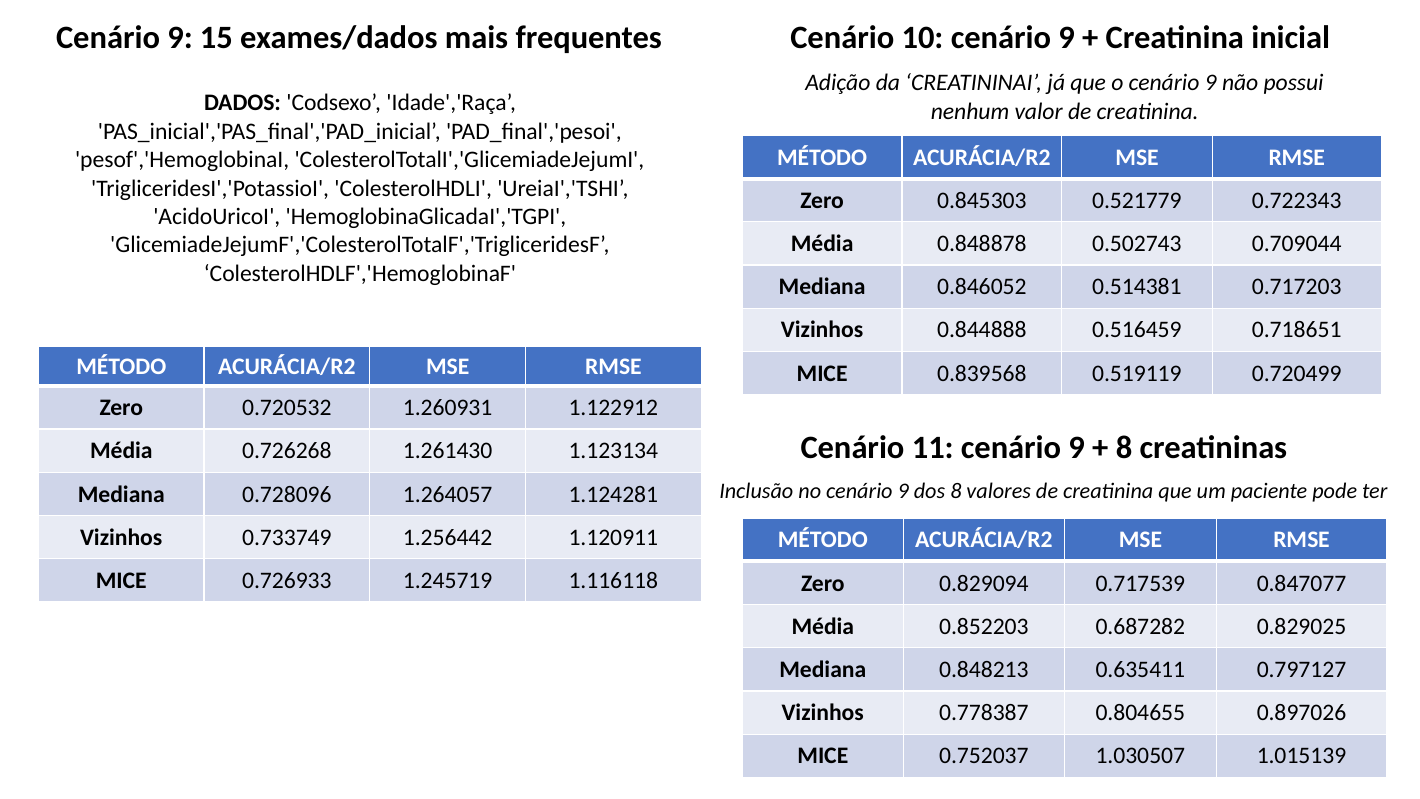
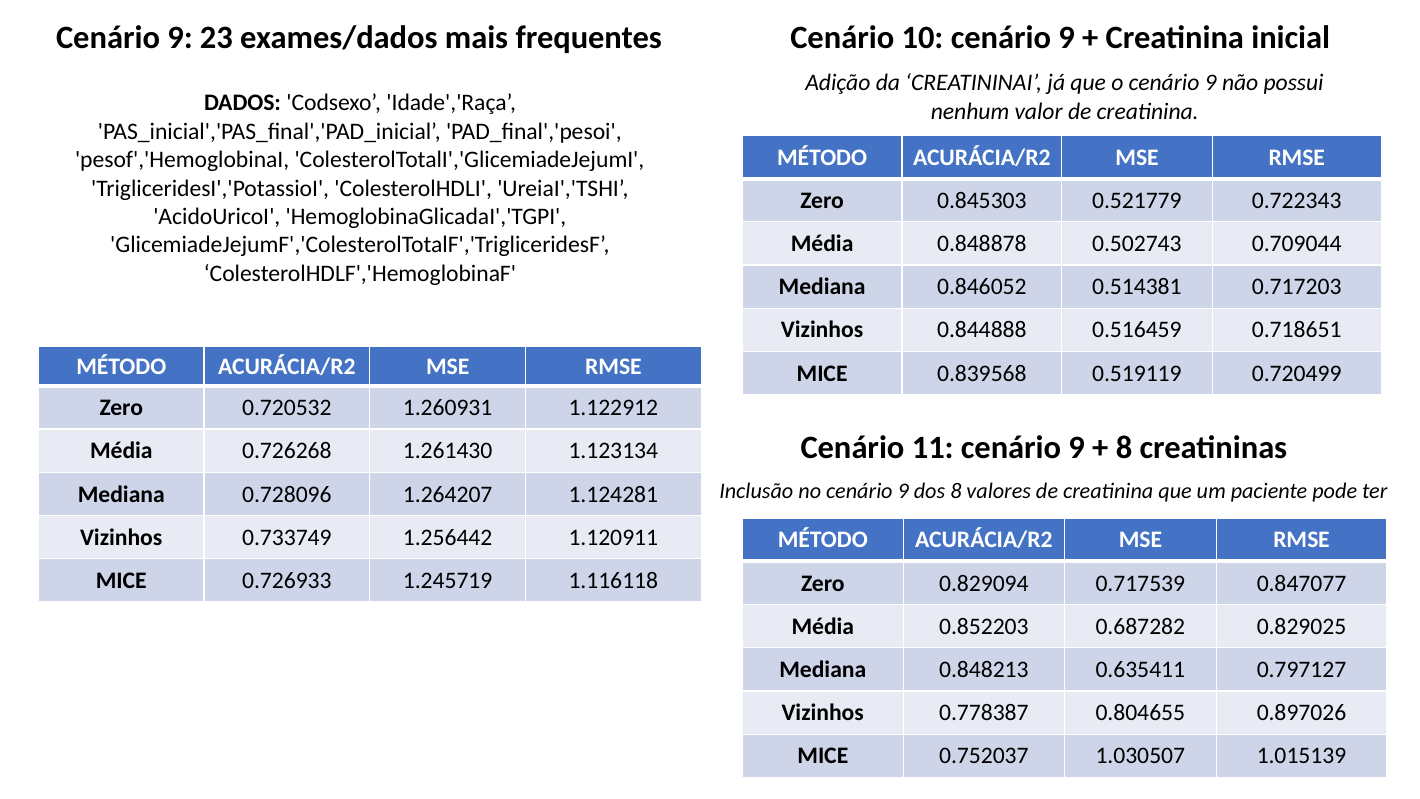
15: 15 -> 23 (216, 37)
1.264057: 1.264057 -> 1.264207 (448, 494)
